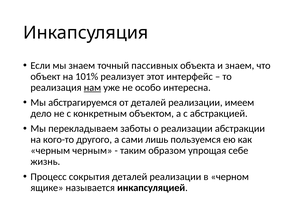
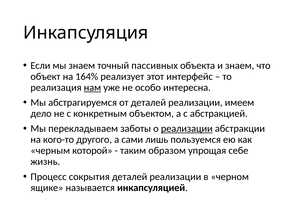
101%: 101% -> 164% (87, 77)
реализации underline: none -> present (187, 129)
черным черным: черным -> которой (92, 151)
